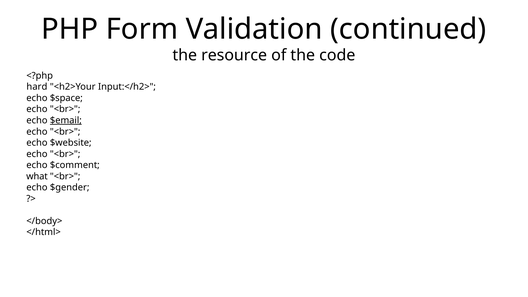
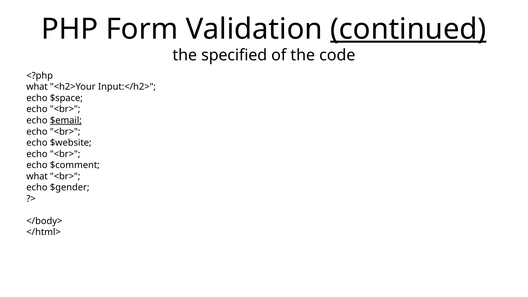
continued underline: none -> present (408, 29)
resource: resource -> specified (234, 55)
hard: hard -> what (37, 87)
